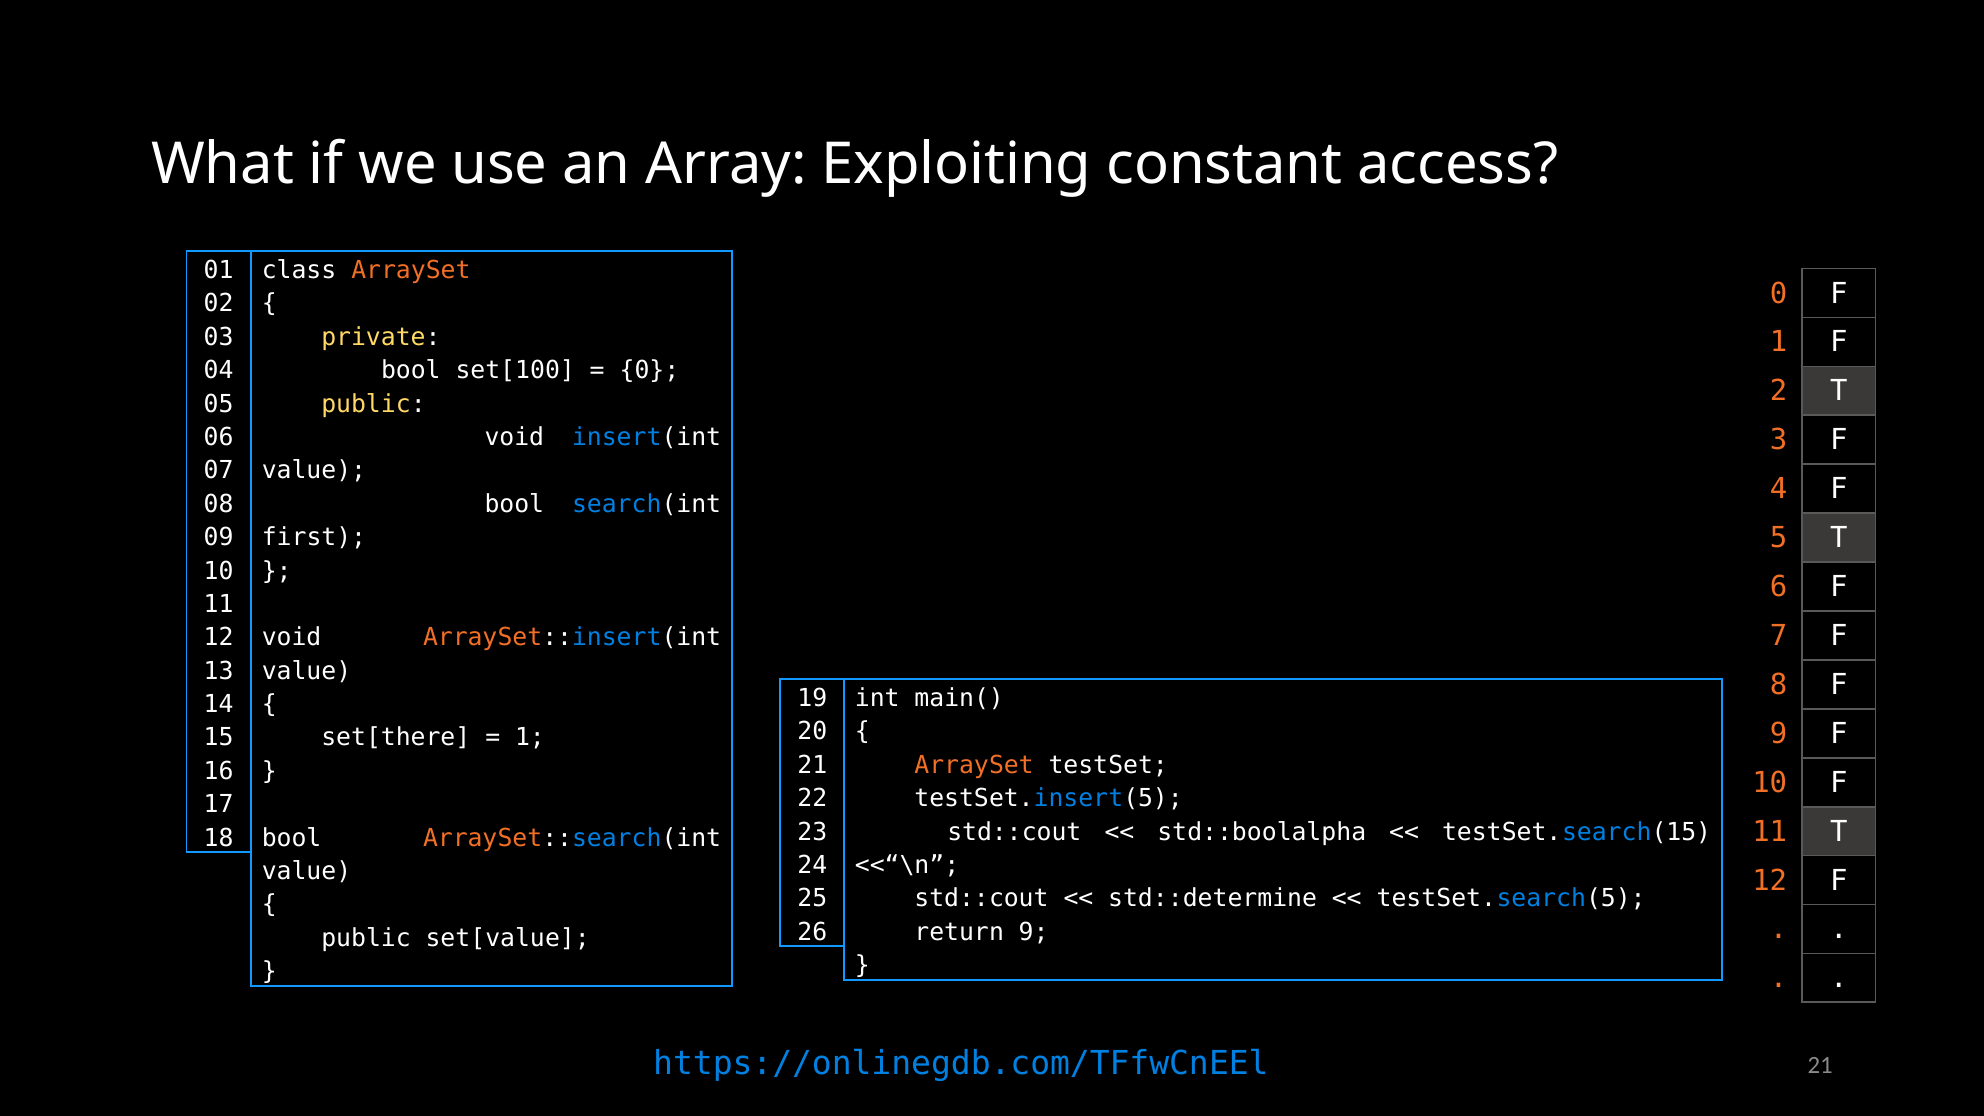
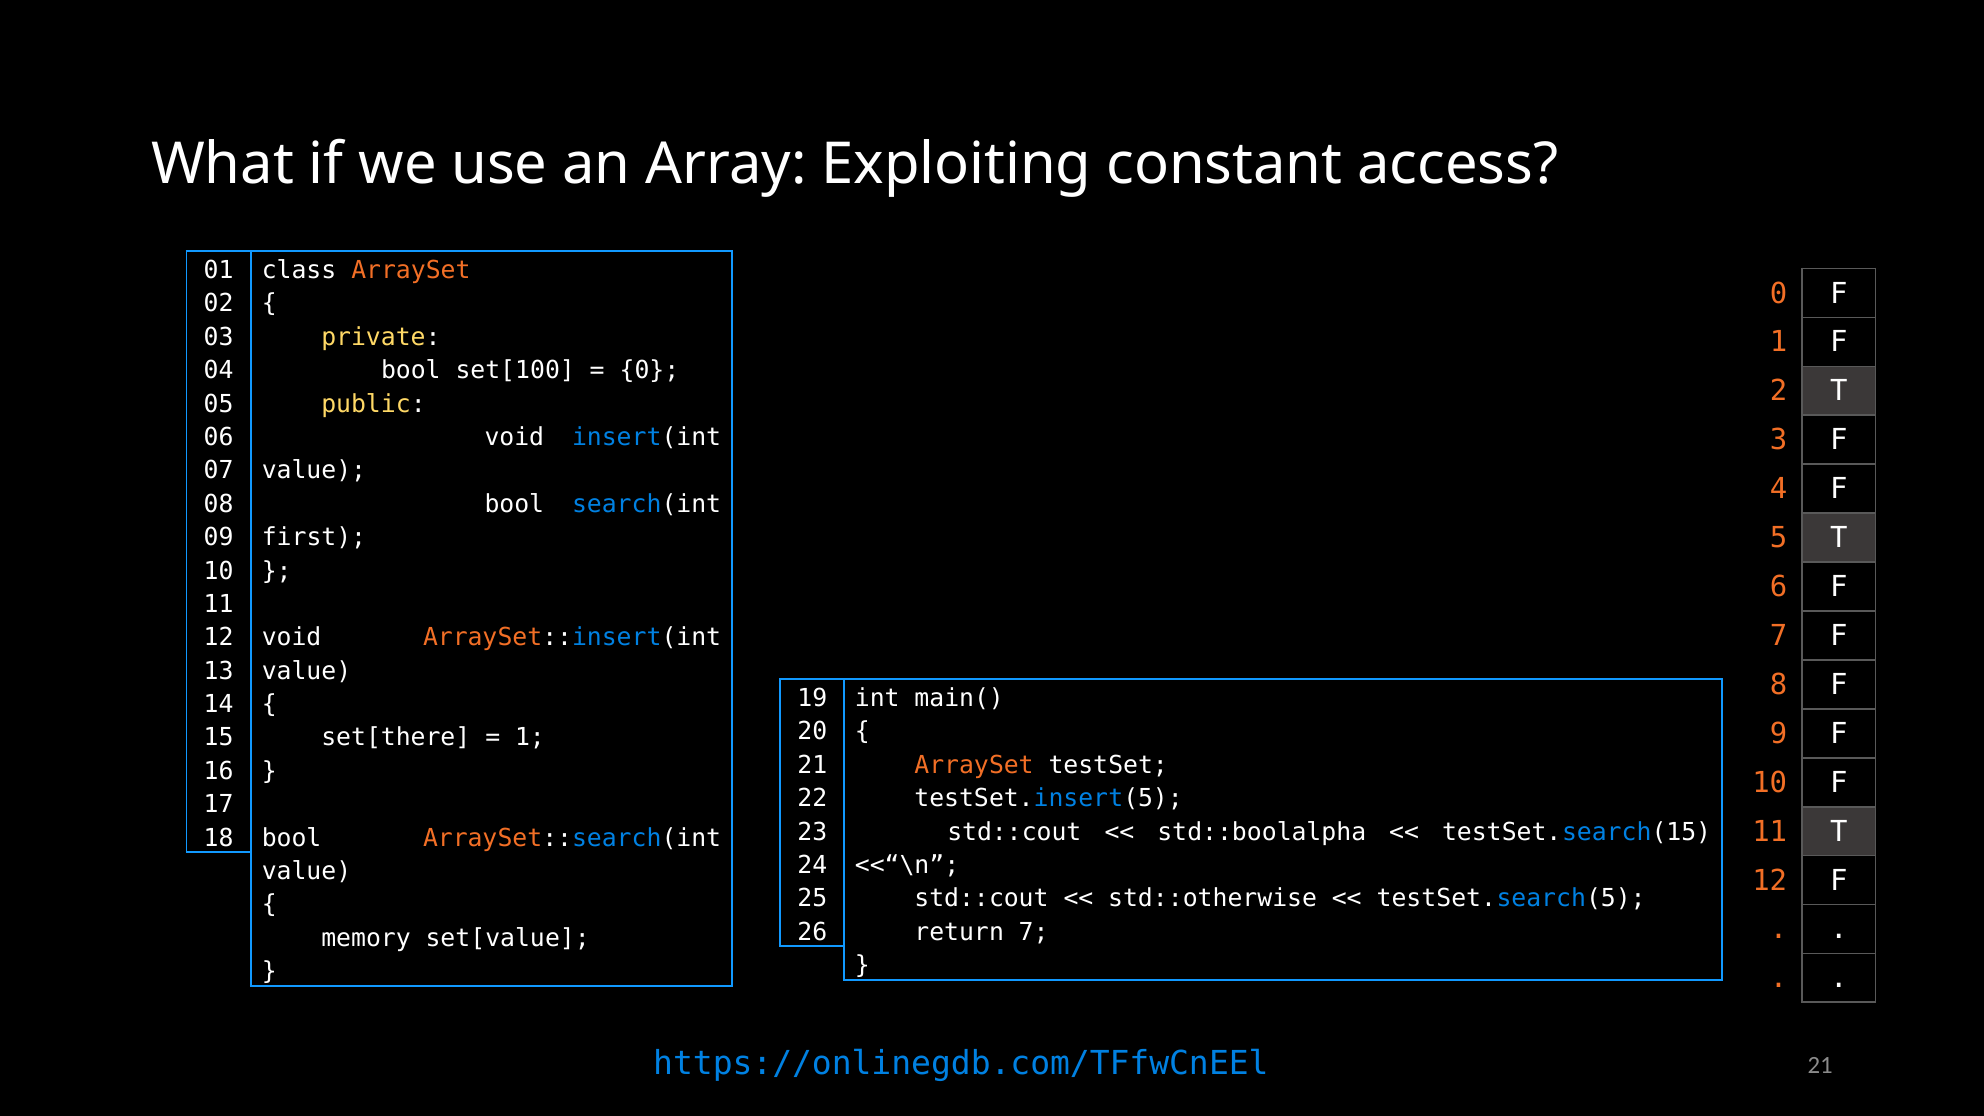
std::determine: std::determine -> std::otherwise (1213, 899)
return 9: 9 -> 7 (1034, 932)
public: public -> memory (366, 938)
